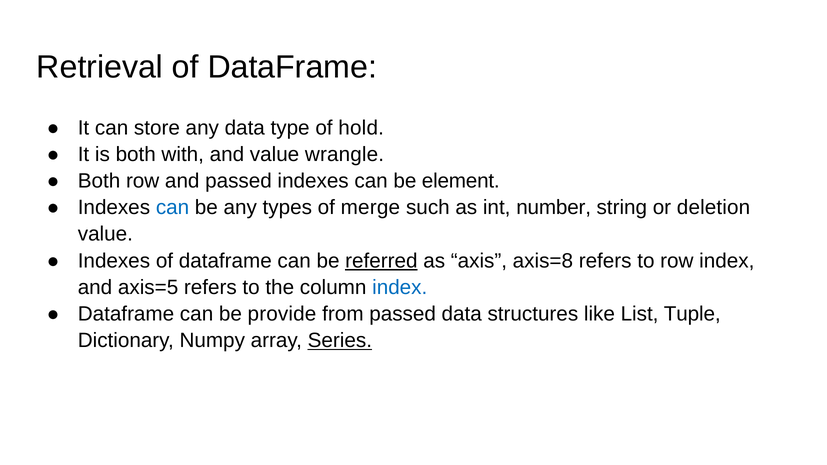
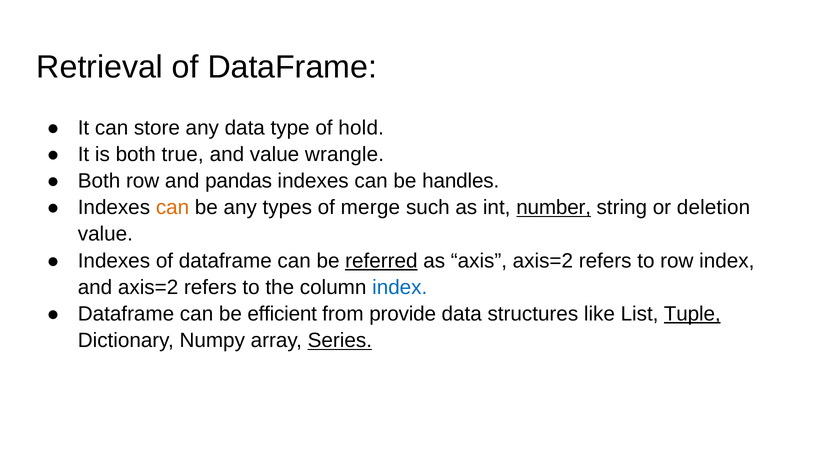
with: with -> true (183, 154)
and passed: passed -> pandas (239, 181)
element: element -> handles (461, 181)
can colour: blue -> orange (173, 208)
number underline: none -> present (554, 208)
axis axis=8: axis=8 -> axis=2 (543, 261)
and axis=5: axis=5 -> axis=2 (148, 287)
provide: provide -> efficient (282, 314)
from passed: passed -> provide (403, 314)
Tuple underline: none -> present (692, 314)
